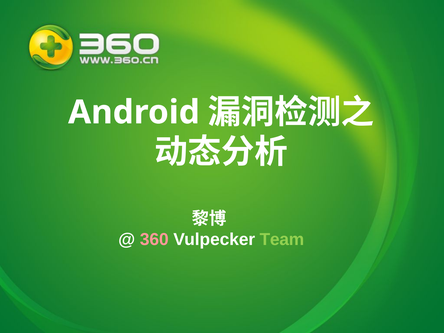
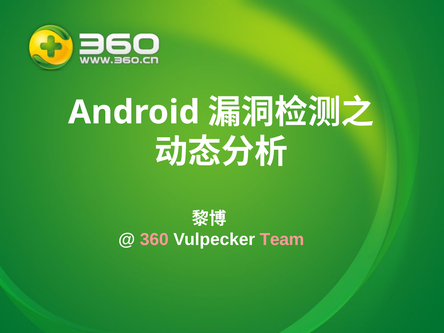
Team colour: light green -> pink (282, 239)
